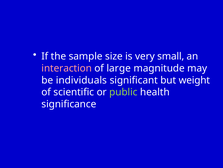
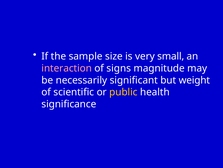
large: large -> signs (119, 68)
individuals: individuals -> necessarily (81, 80)
public colour: light green -> yellow (123, 92)
